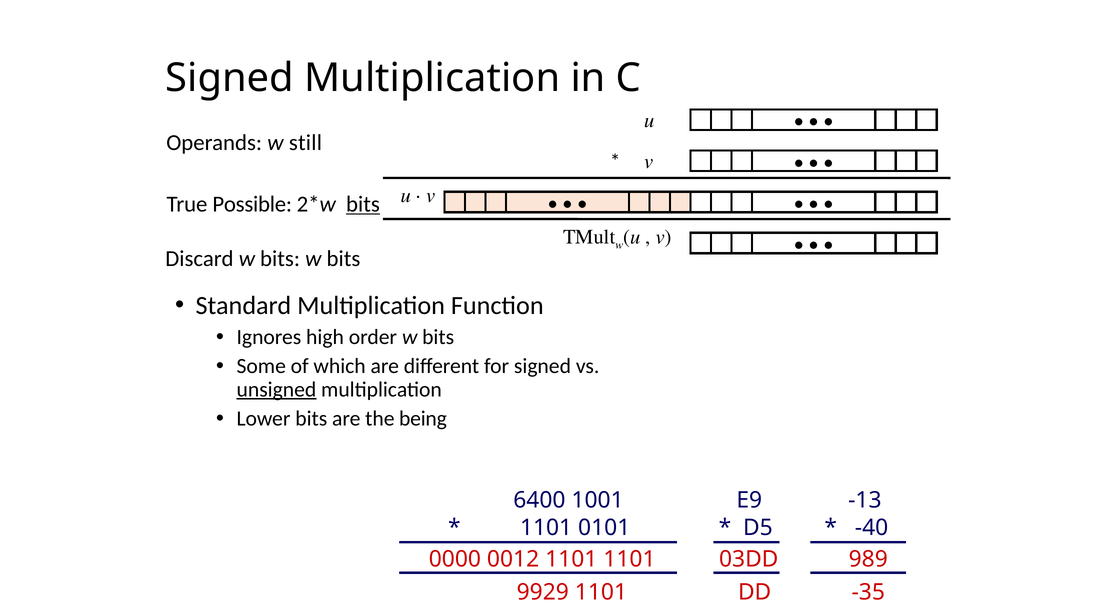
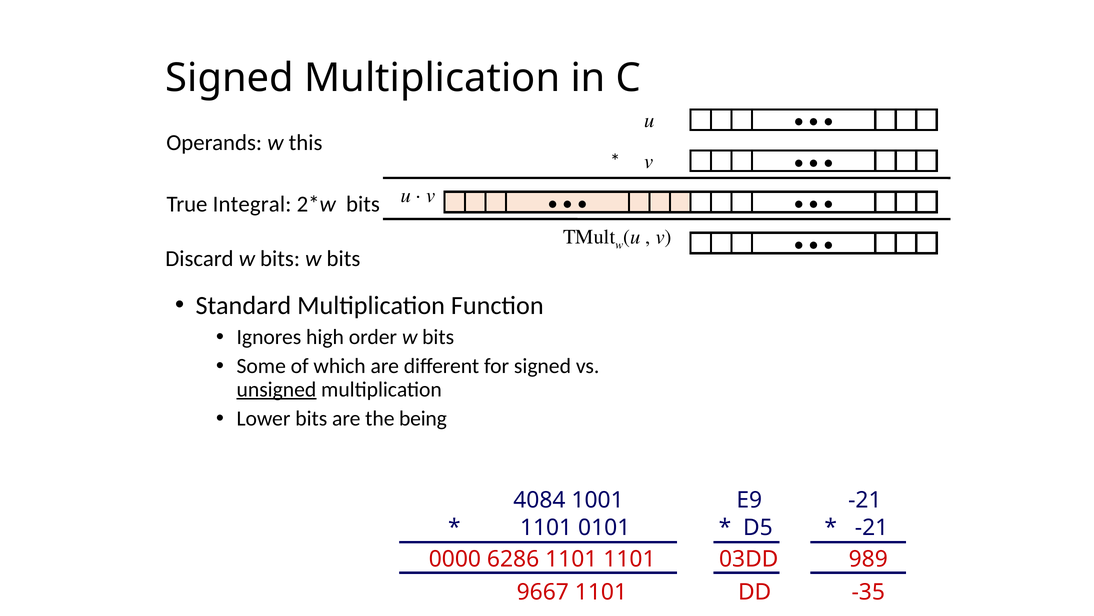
still: still -> this (306, 142)
Possible: Possible -> Integral (252, 204)
bits underline: present -> none (363, 204)
6400: 6400 -> 4084 (539, 500)
-13: -13 -> -21 (865, 500)
-40: -40 -> -21 (872, 527)
0012: 0012 -> 6286 (513, 559)
9929: 9929 -> 9667 (543, 592)
